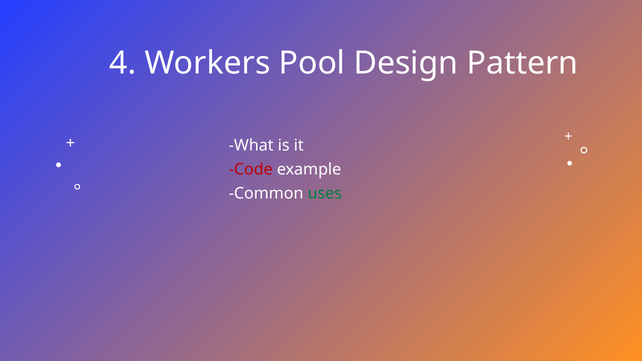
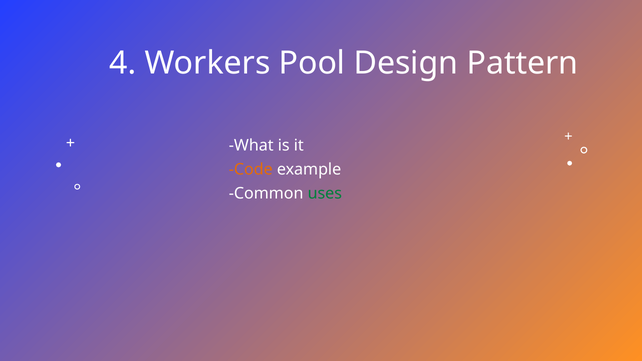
Code colour: red -> orange (251, 170)
